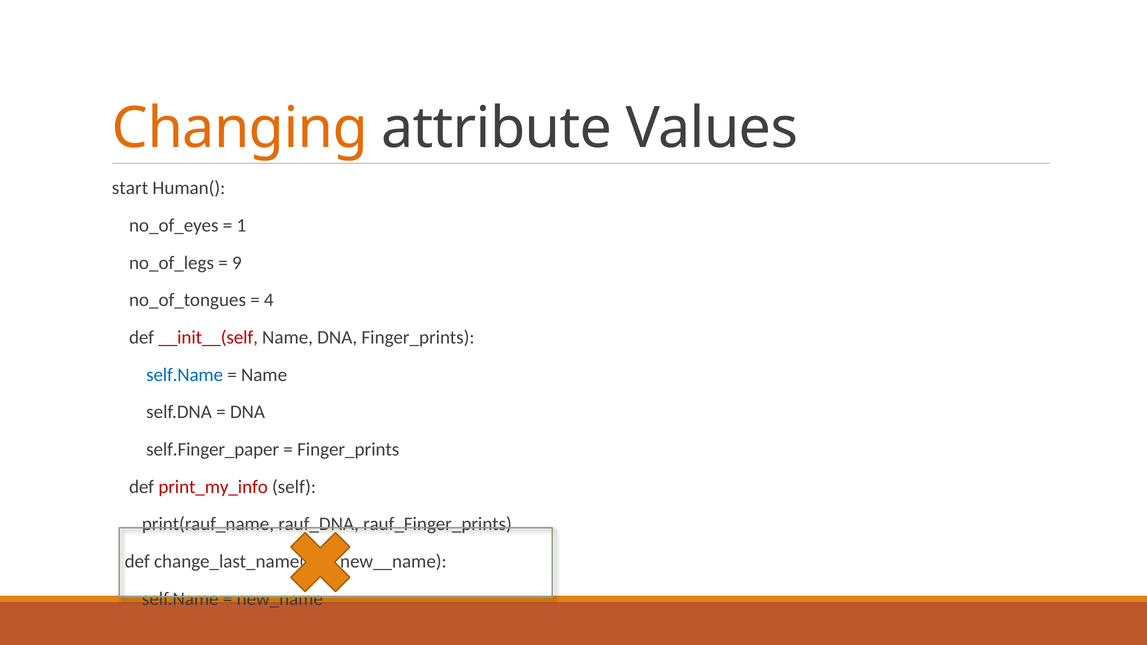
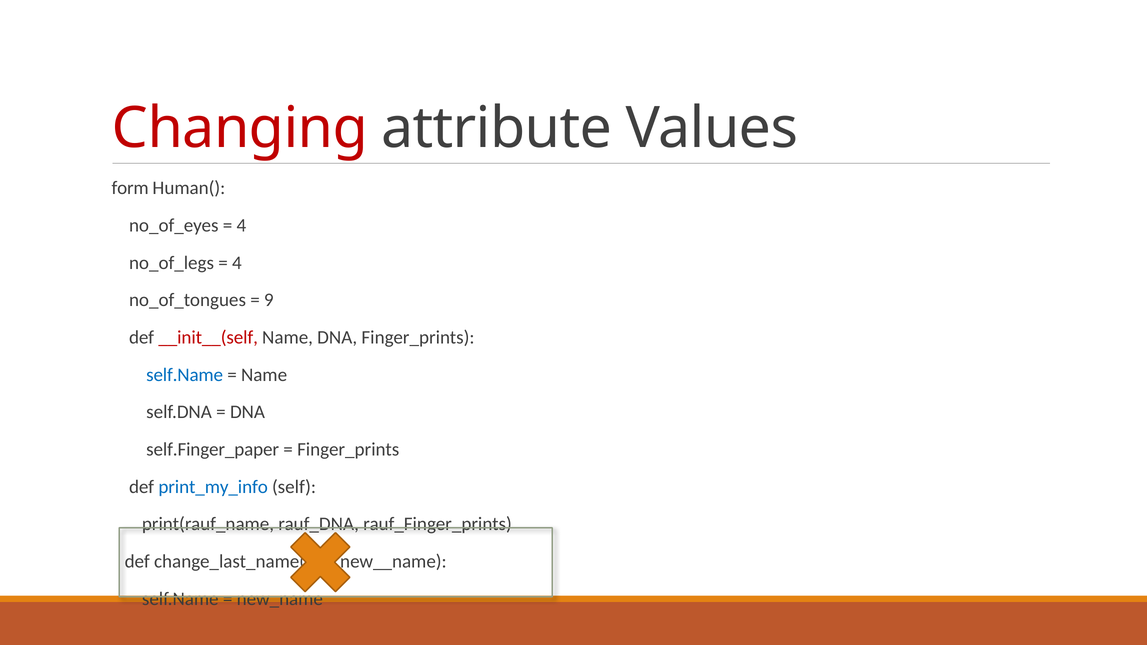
Changing colour: orange -> red (240, 129)
start: start -> form (130, 188)
1: 1 -> 4 (241, 225)
9: 9 -> 4 (237, 263)
4: 4 -> 9 (269, 300)
print_my_info colour: red -> blue (213, 487)
